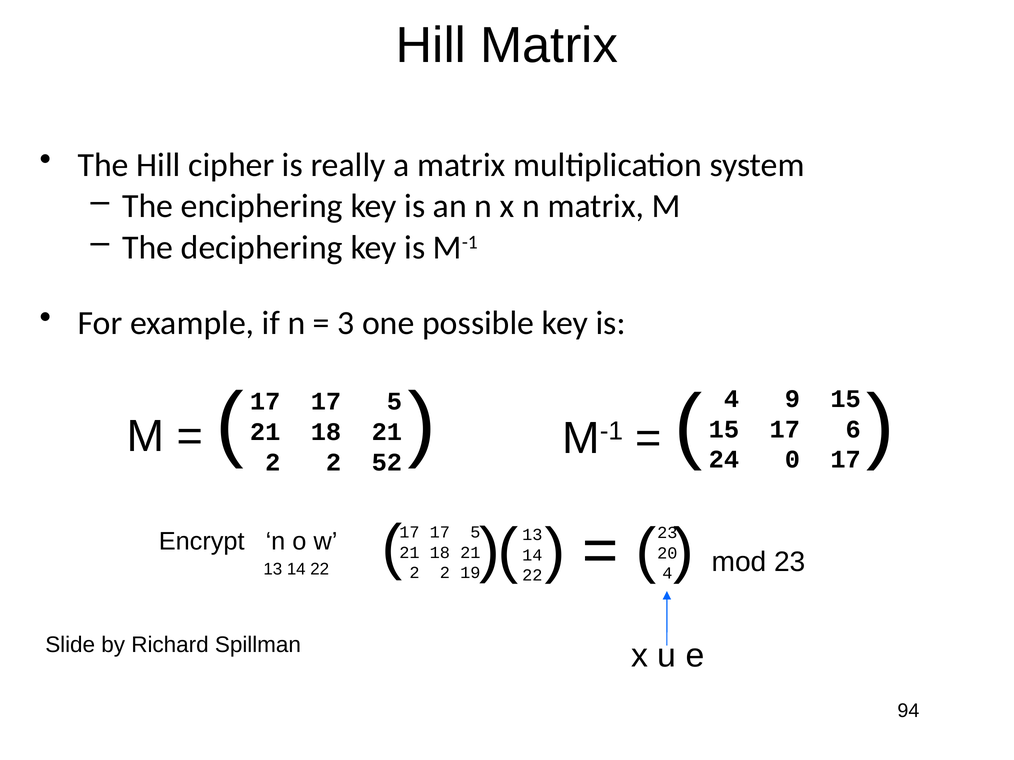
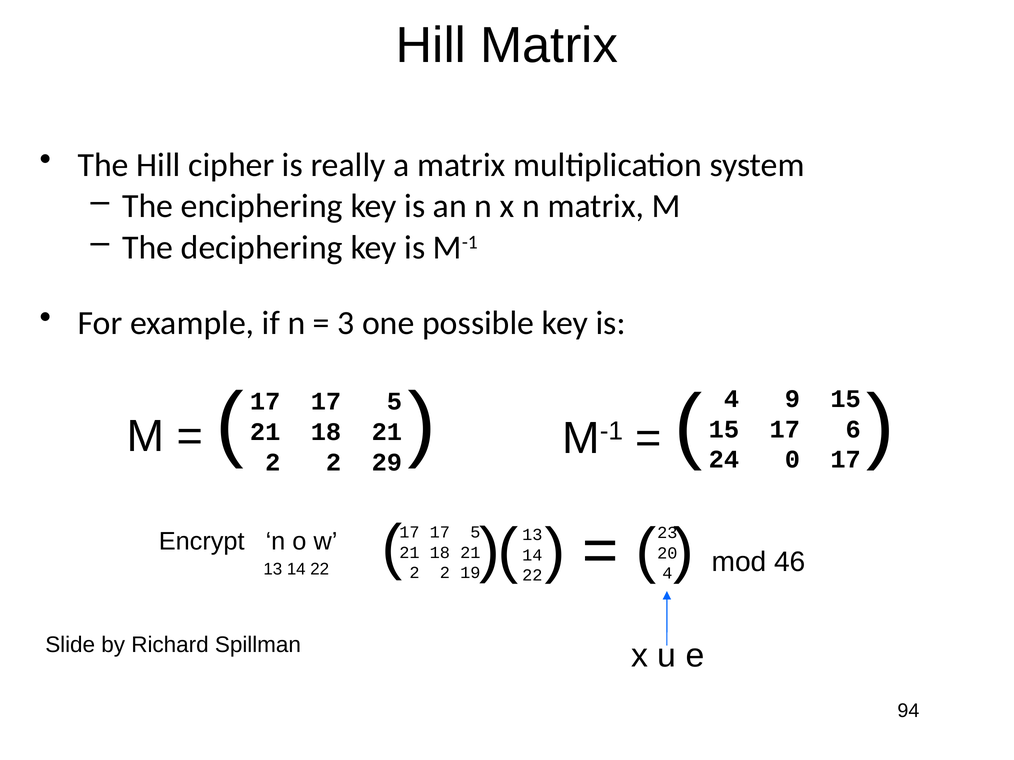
52: 52 -> 29 (387, 463)
mod 23: 23 -> 46 (790, 562)
